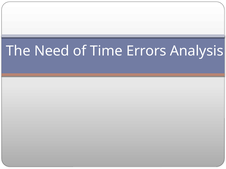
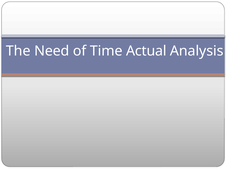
Errors: Errors -> Actual (146, 51)
